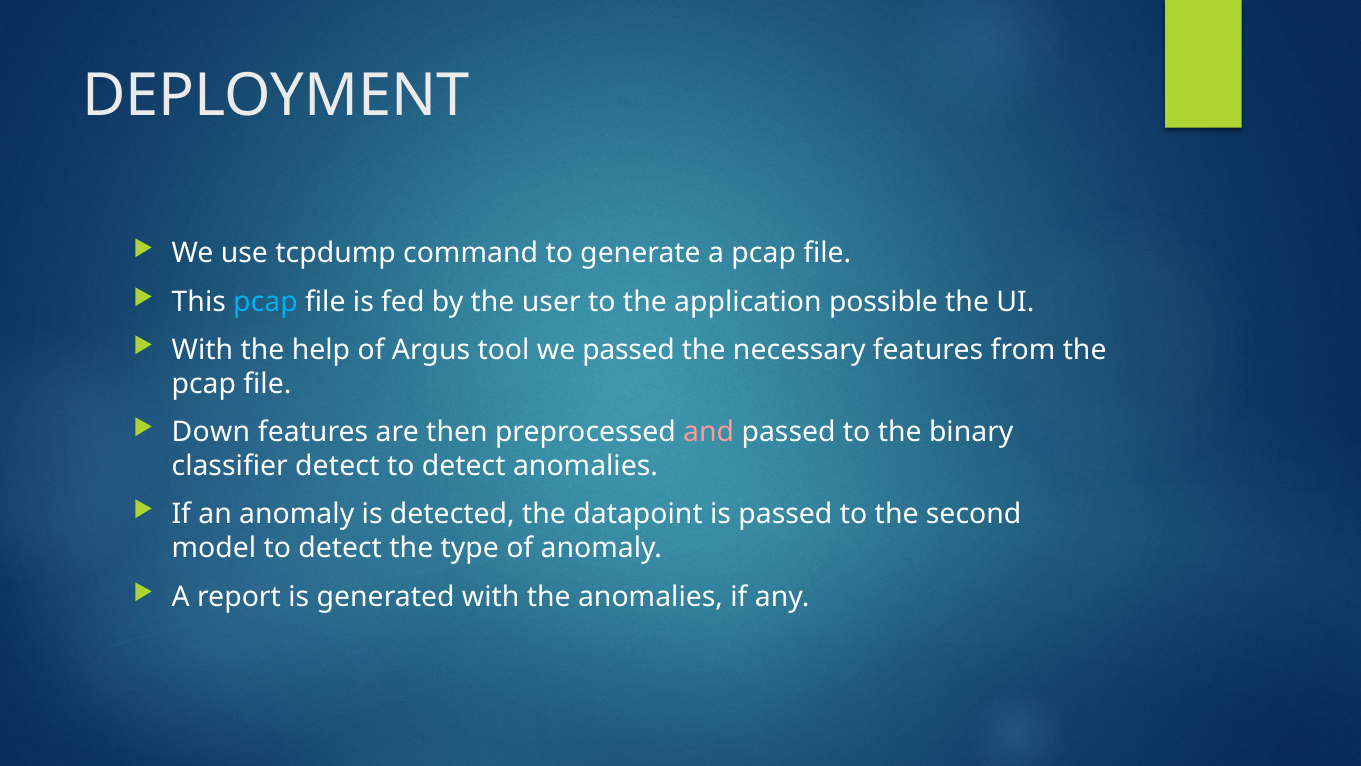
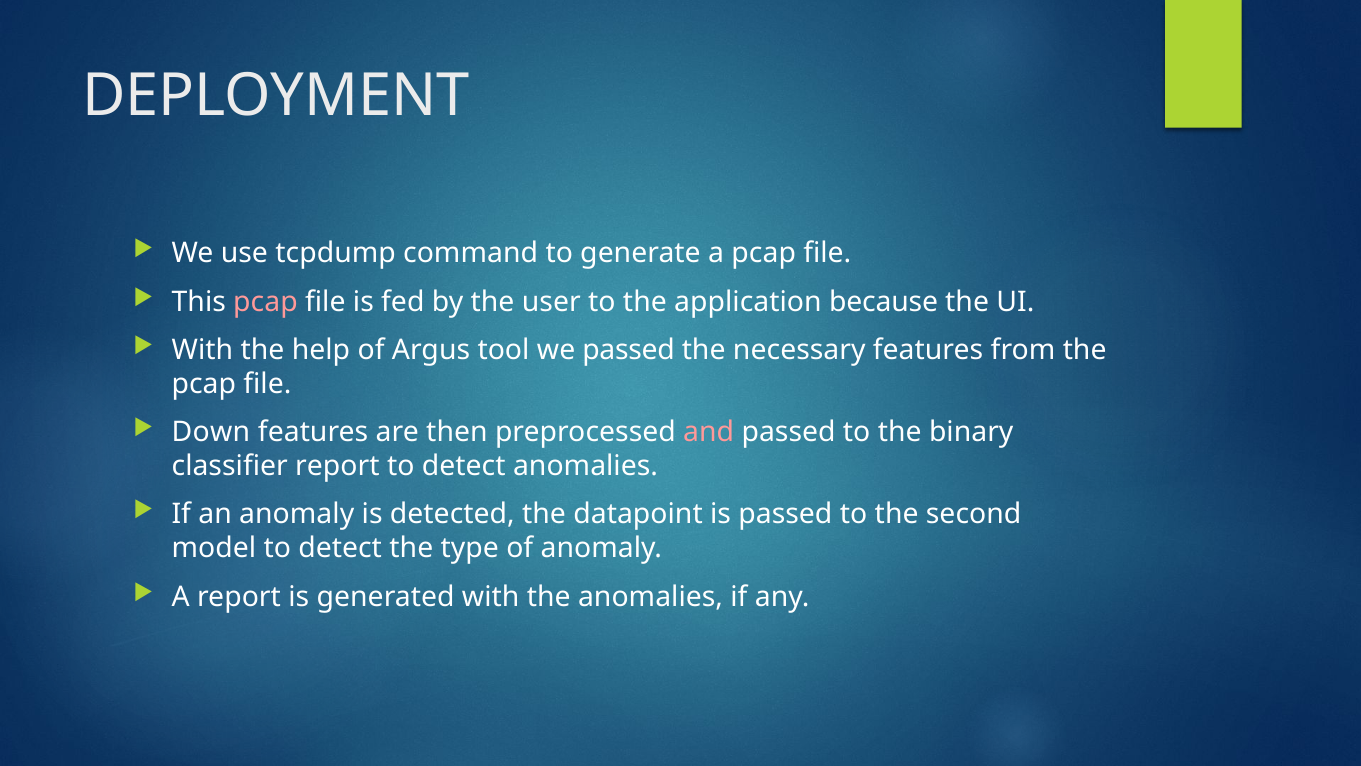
pcap colour: light blue -> pink (266, 302)
possible: possible -> because (884, 302)
classifier detect: detect -> report (337, 466)
